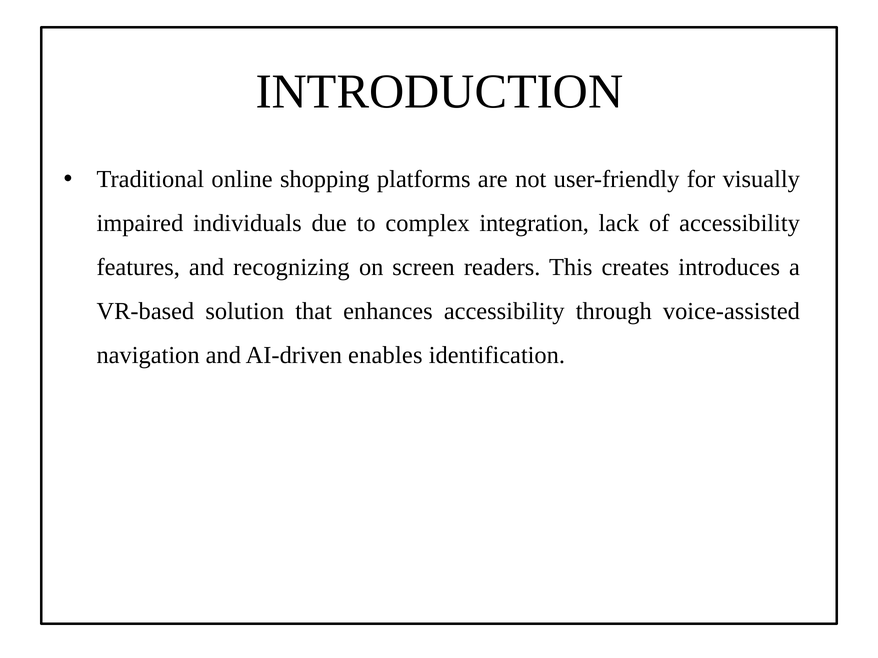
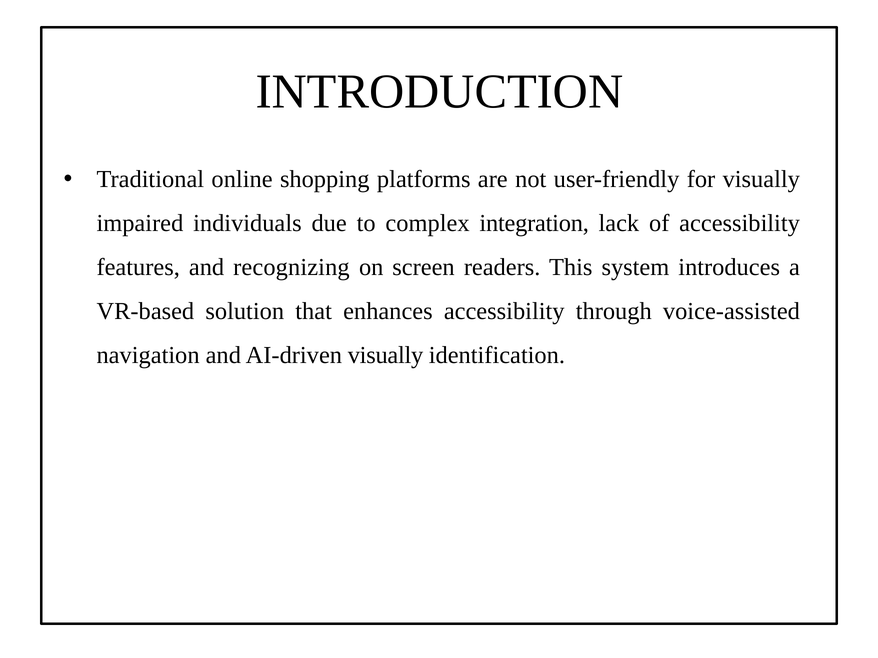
creates: creates -> system (635, 267)
AI-driven enables: enables -> visually (386, 355)
